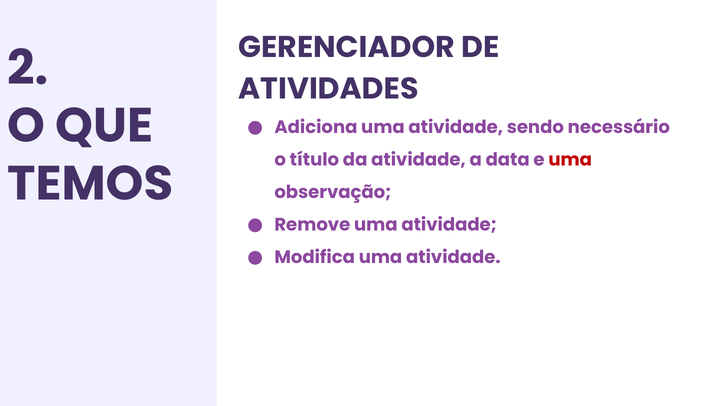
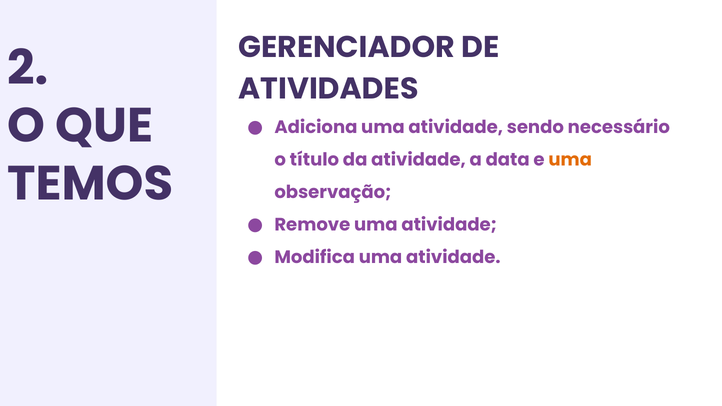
uma colour: red -> orange (570, 160)
